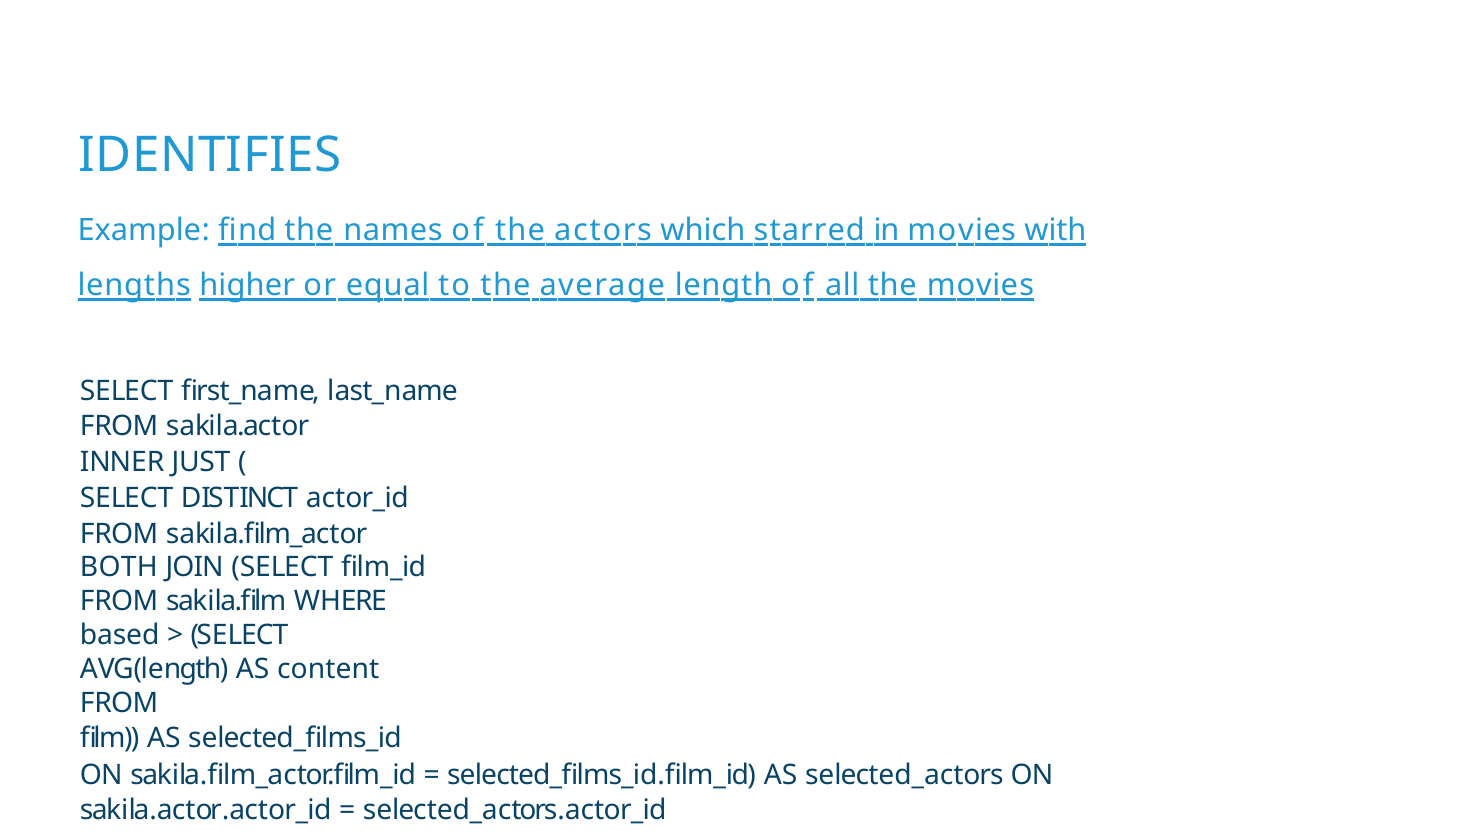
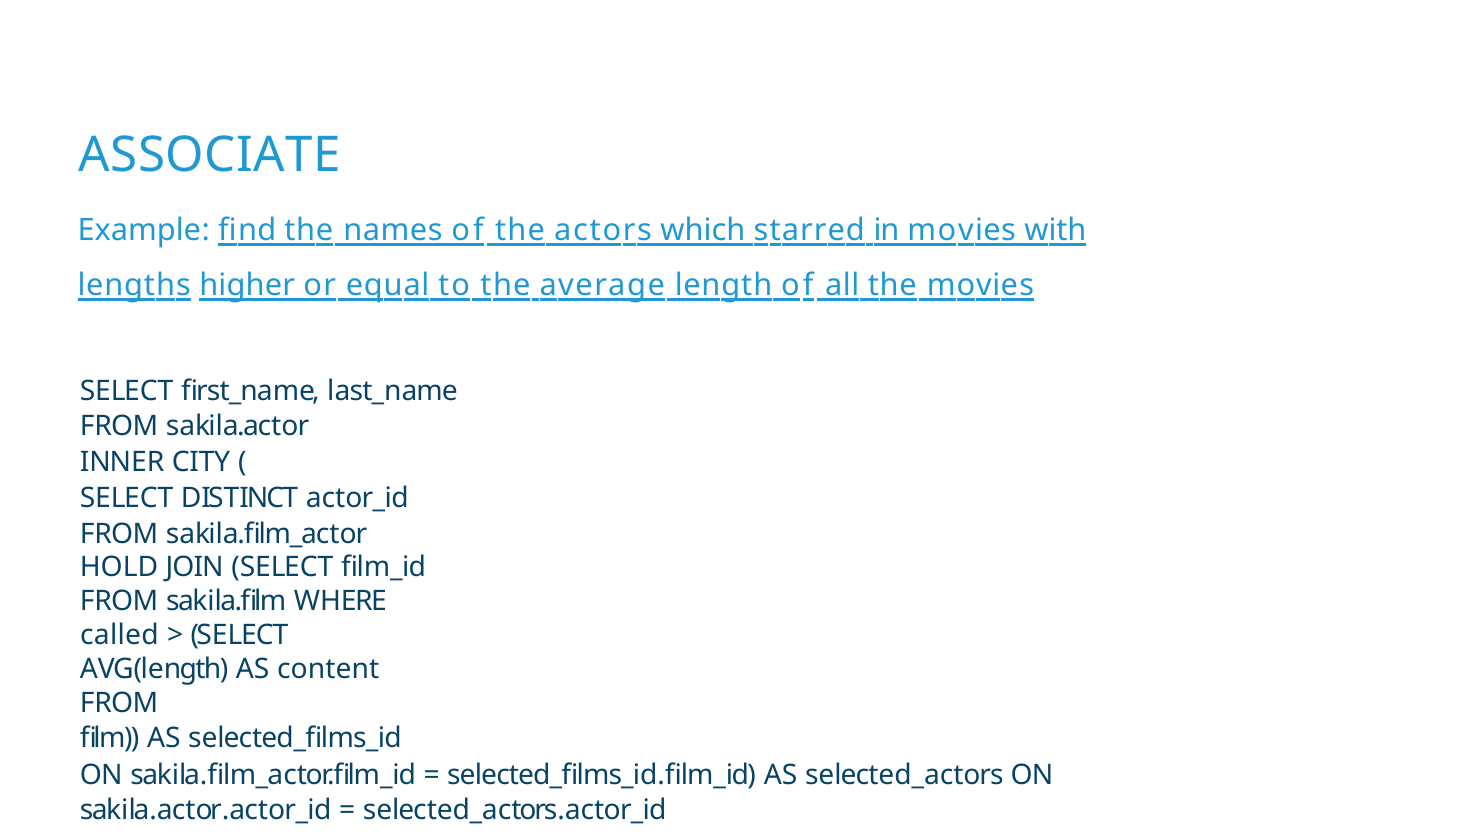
IDENTIFIES: IDENTIFIES -> ASSOCIATE (210, 155)
JUST: JUST -> CITY (201, 462)
BOTH: BOTH -> HOLD (119, 568)
based: based -> called (119, 635)
